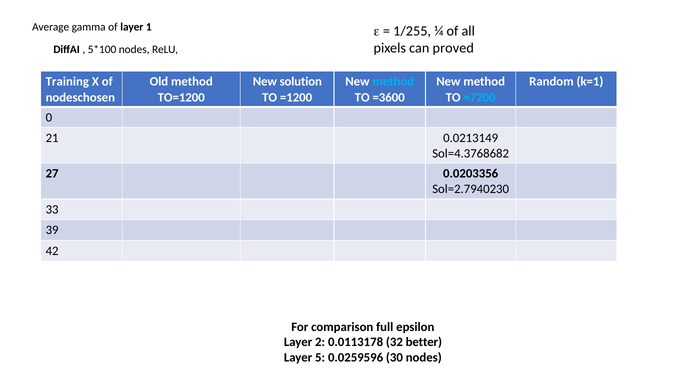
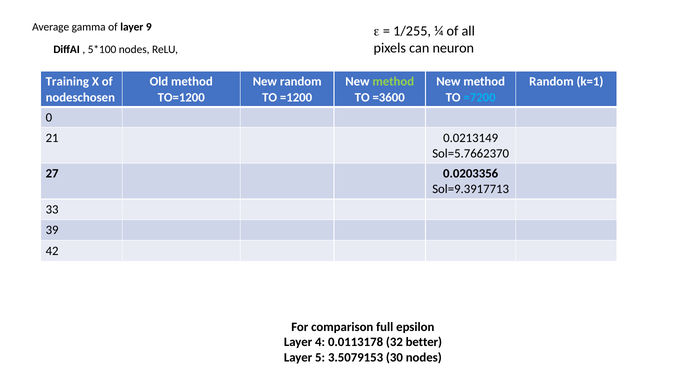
1: 1 -> 9 (149, 27)
proved: proved -> neuron (453, 48)
New solution: solution -> random (301, 82)
method colour: light blue -> light green (393, 82)
Sol=4.3768682: Sol=4.3768682 -> Sol=5.7662370 (471, 154)
Sol=2.7940230: Sol=2.7940230 -> Sol=9.3917713 (471, 189)
2: 2 -> 4 (320, 342)
0.0259596: 0.0259596 -> 3.5079153 (356, 358)
